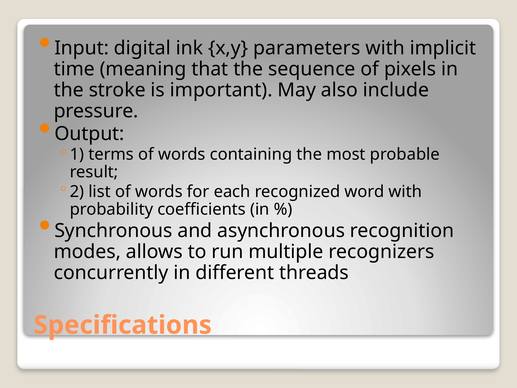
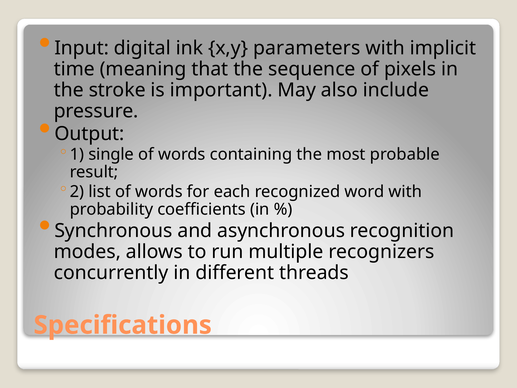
terms: terms -> single (111, 154)
